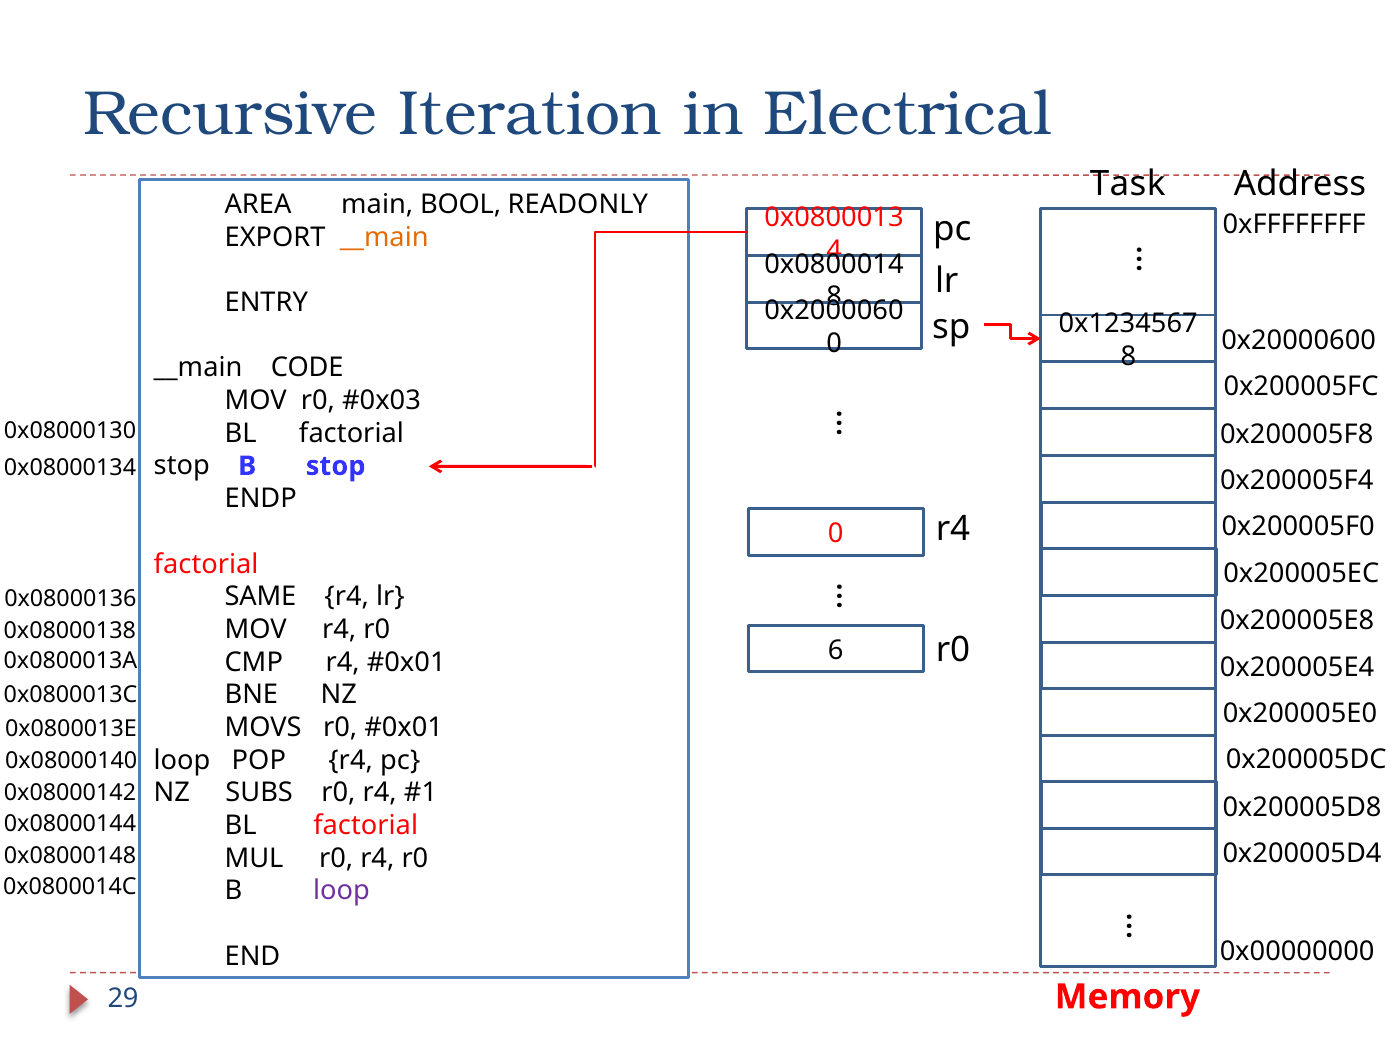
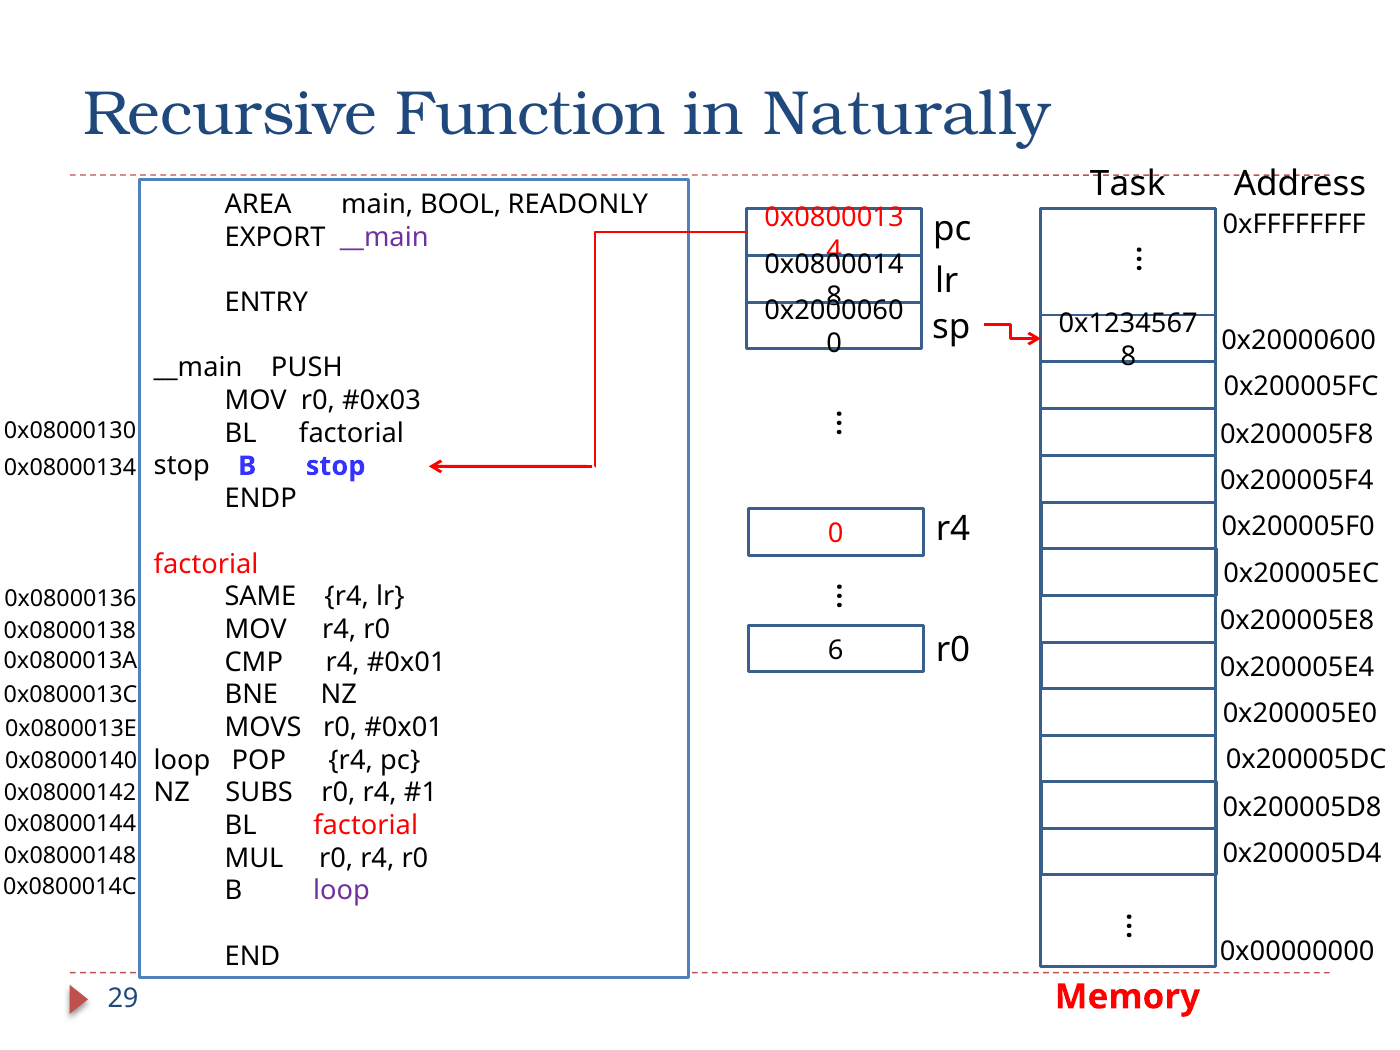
Iteration: Iteration -> Function (531, 114)
Electrical: Electrical -> Naturally (907, 114)
__main colour: orange -> purple (384, 237)
CODE: CODE -> PUSH (307, 368)
